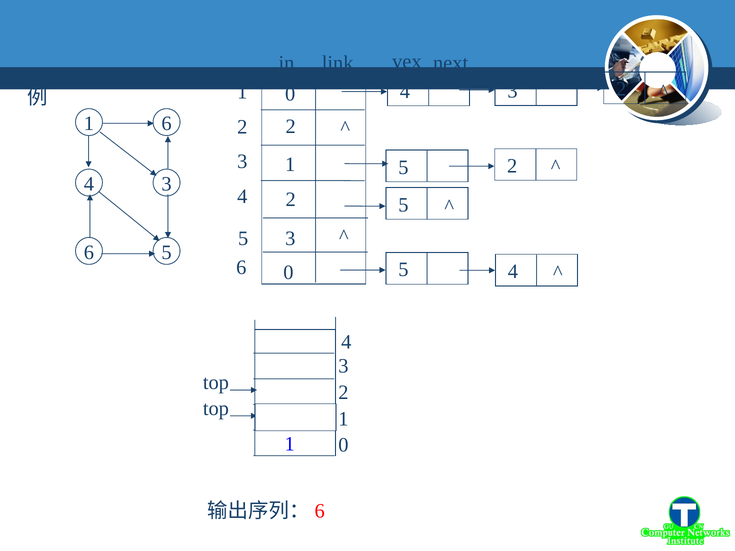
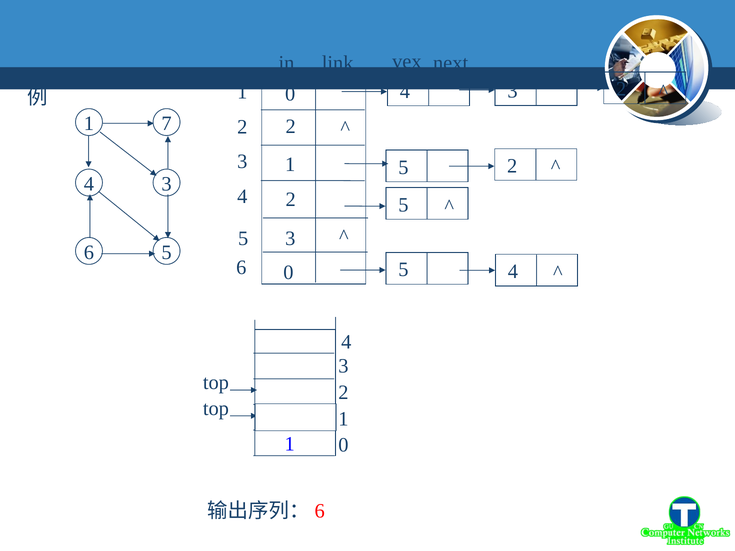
6: 6 -> 7 (167, 124)
